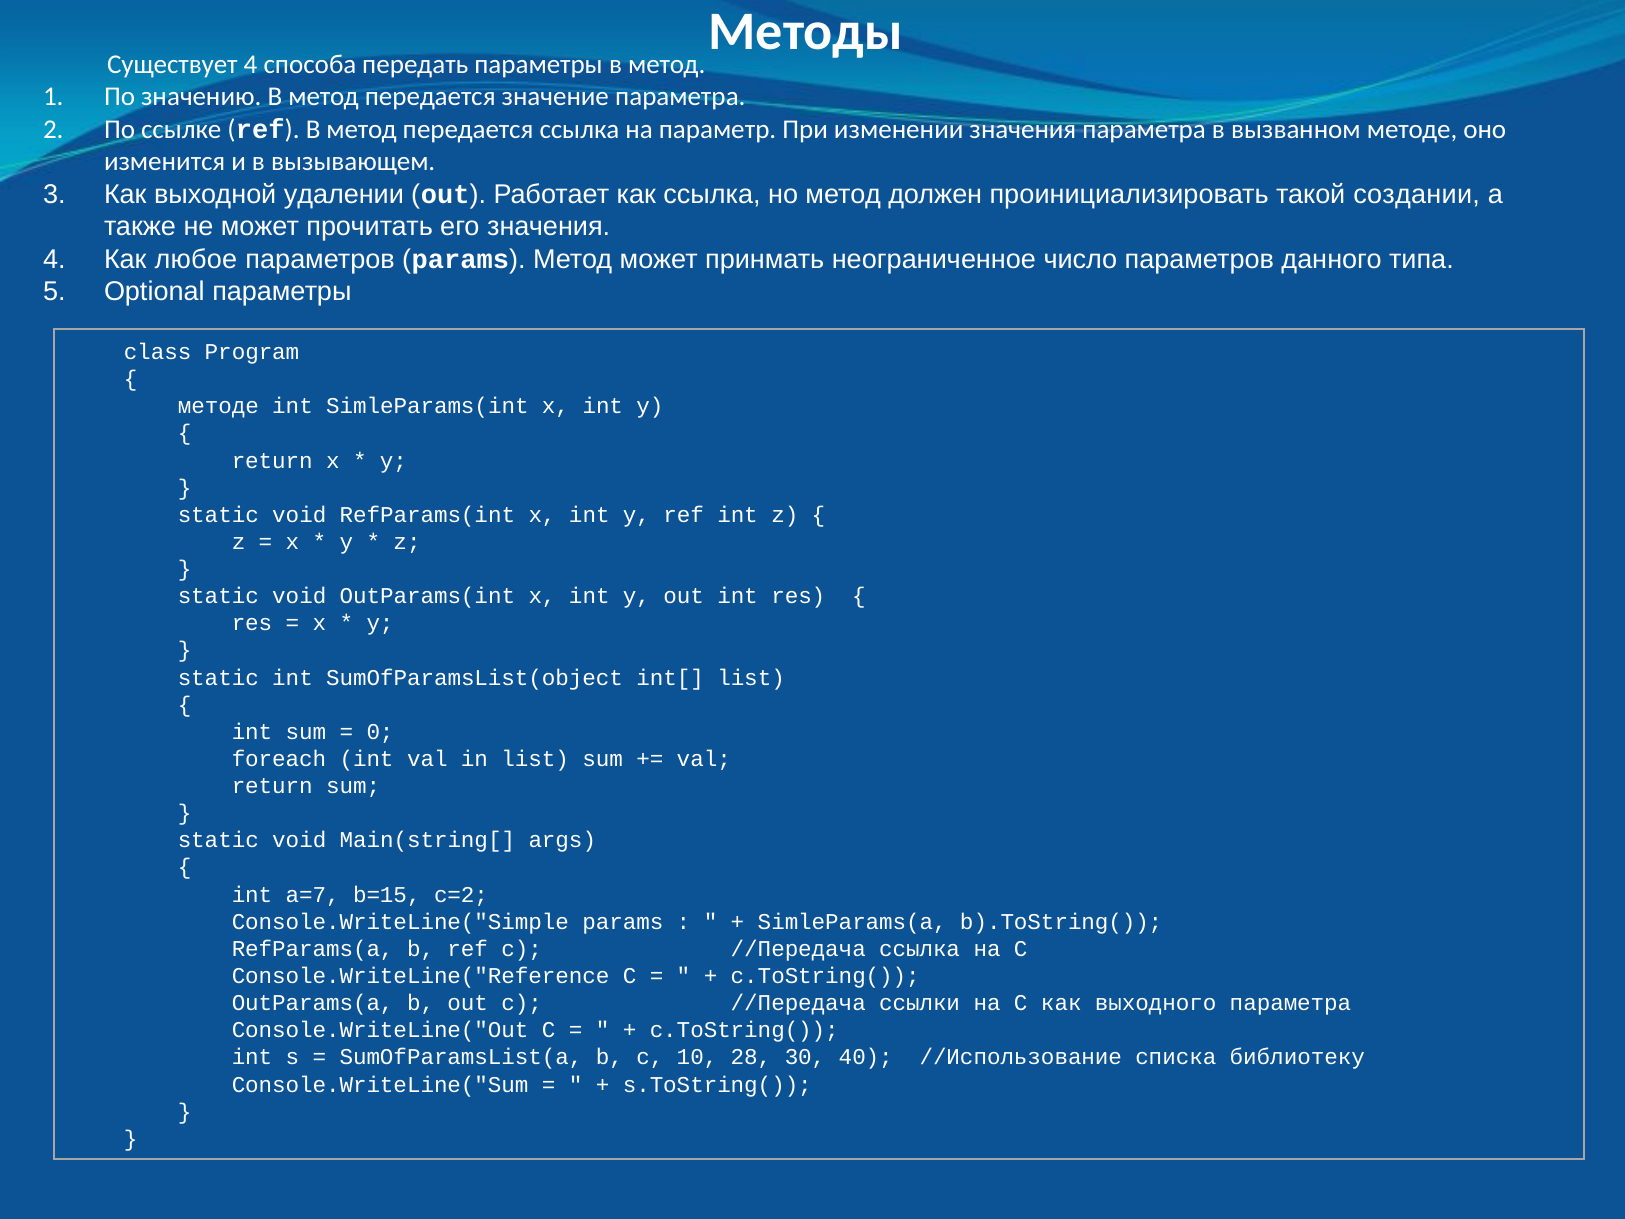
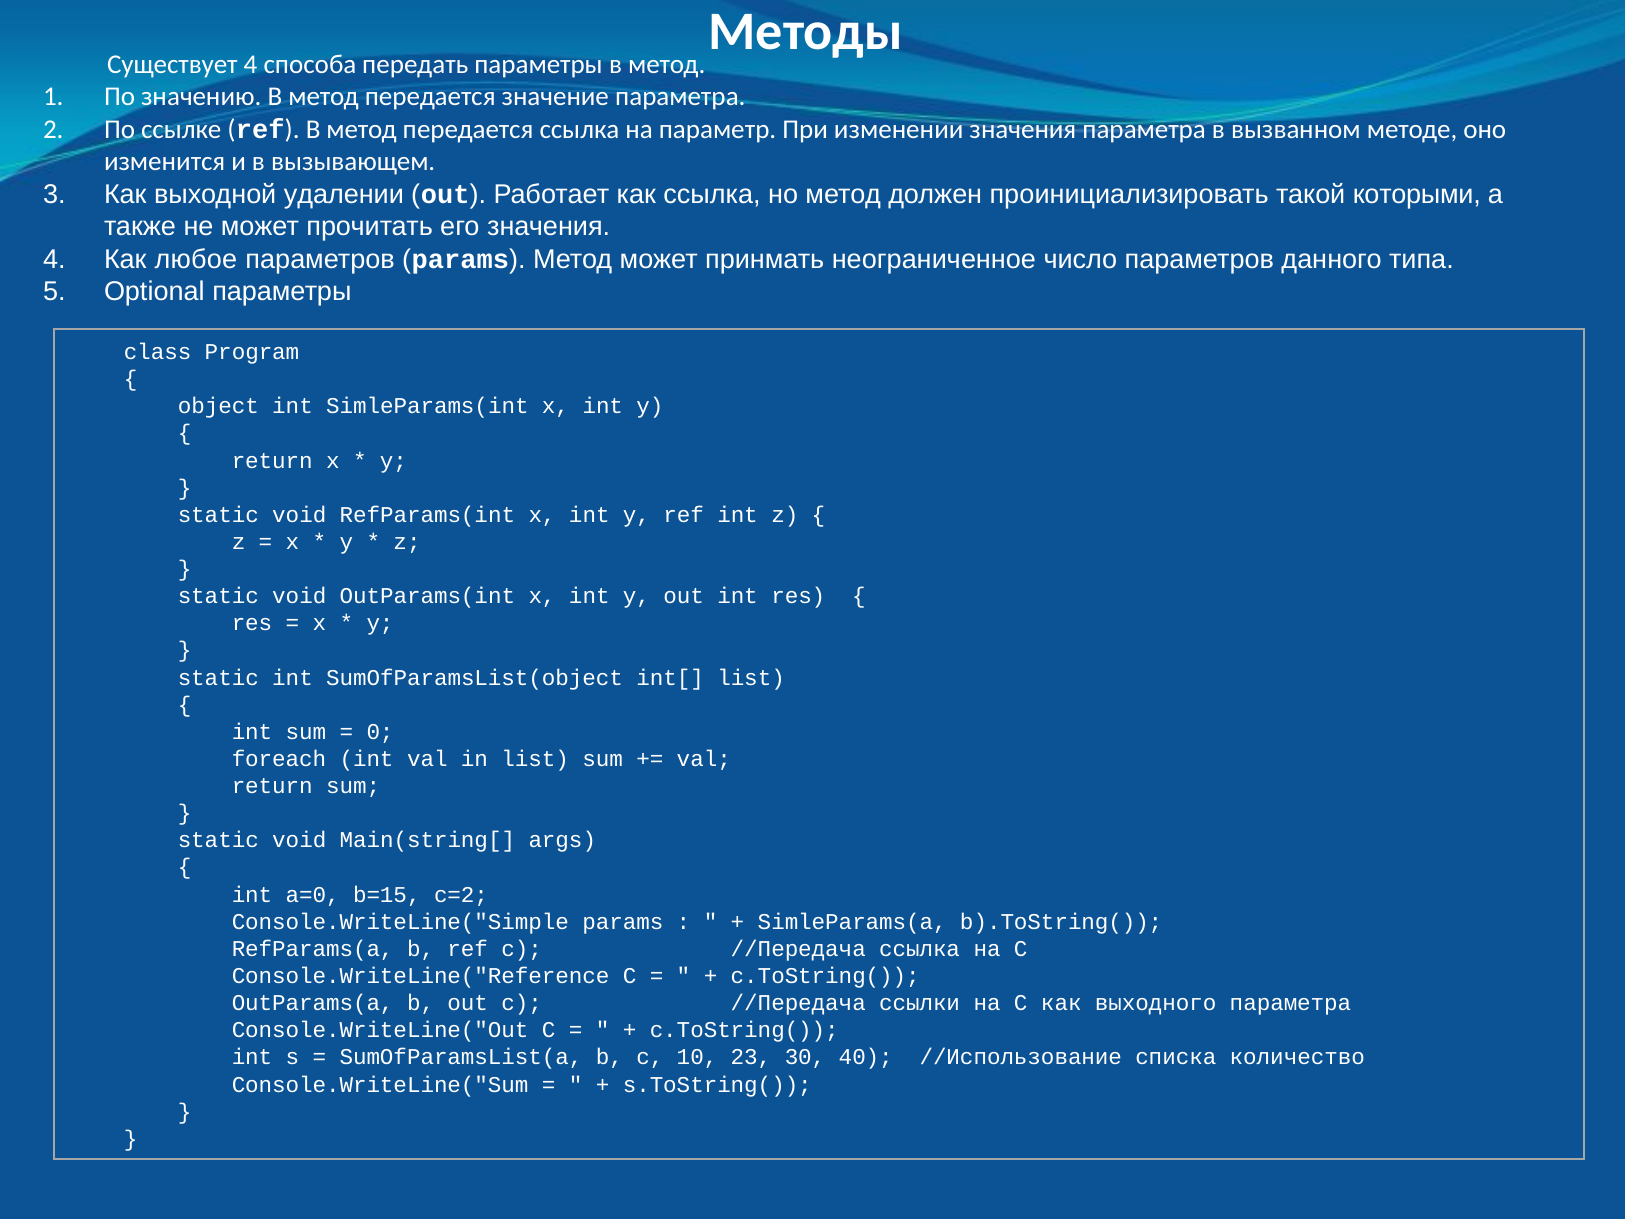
создании: создании -> которыми (1417, 194)
методе: методе -> object (218, 406)
a=7: a=7 -> a=0 (313, 894)
28: 28 -> 23 (751, 1057)
библиотеку: библиотеку -> количество (1297, 1057)
